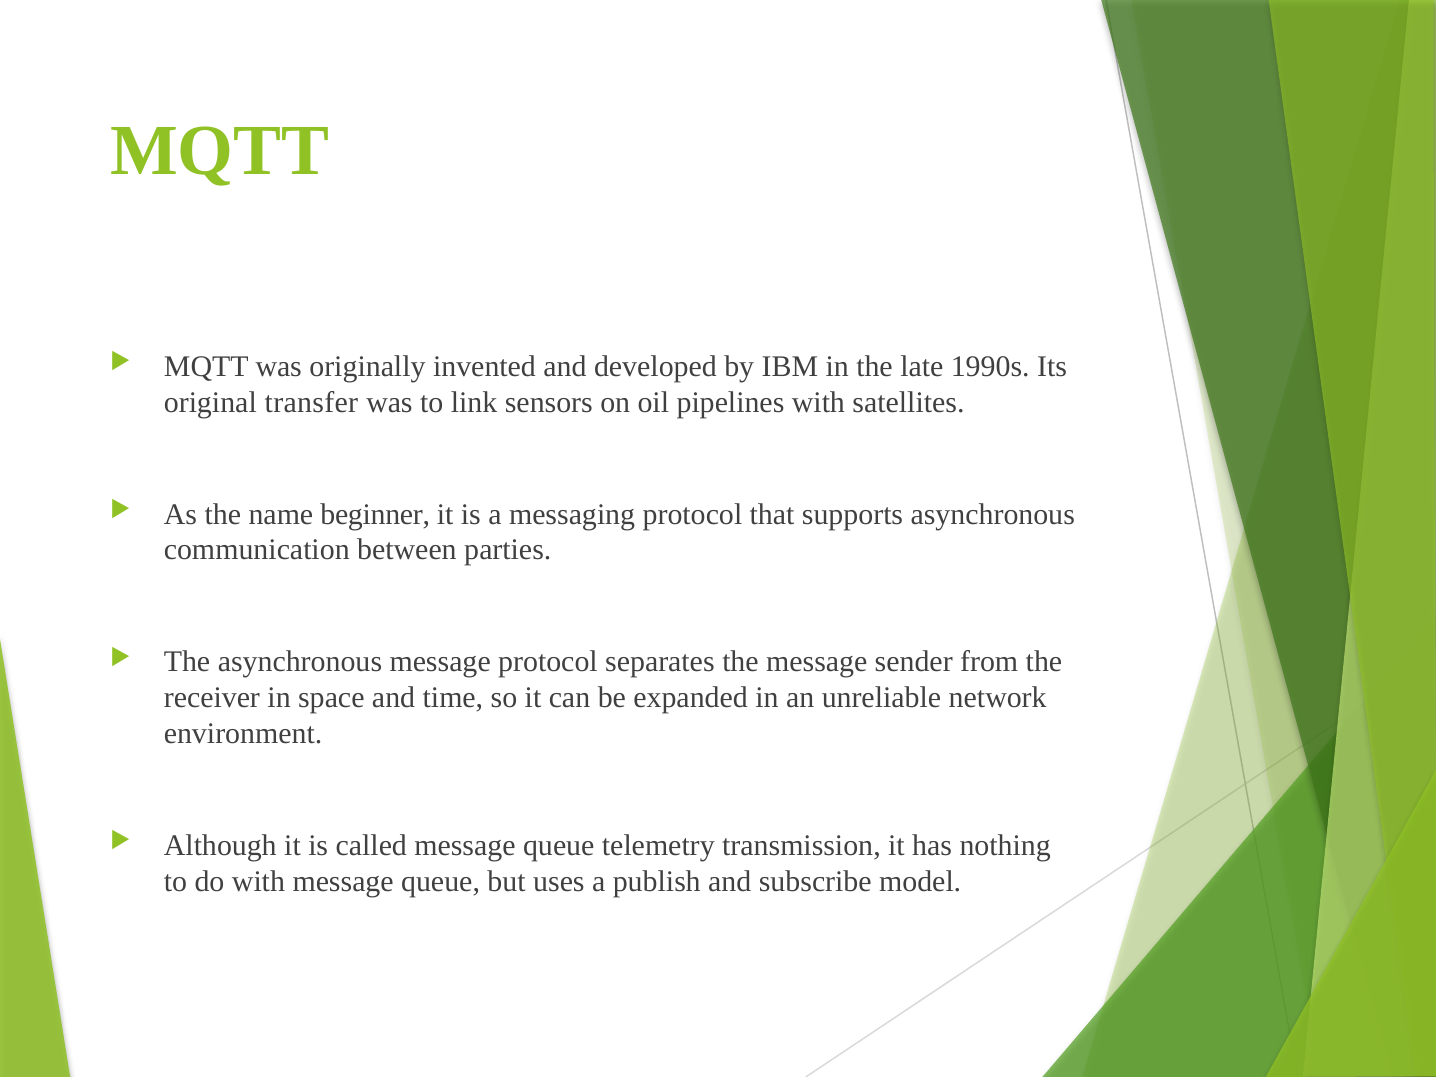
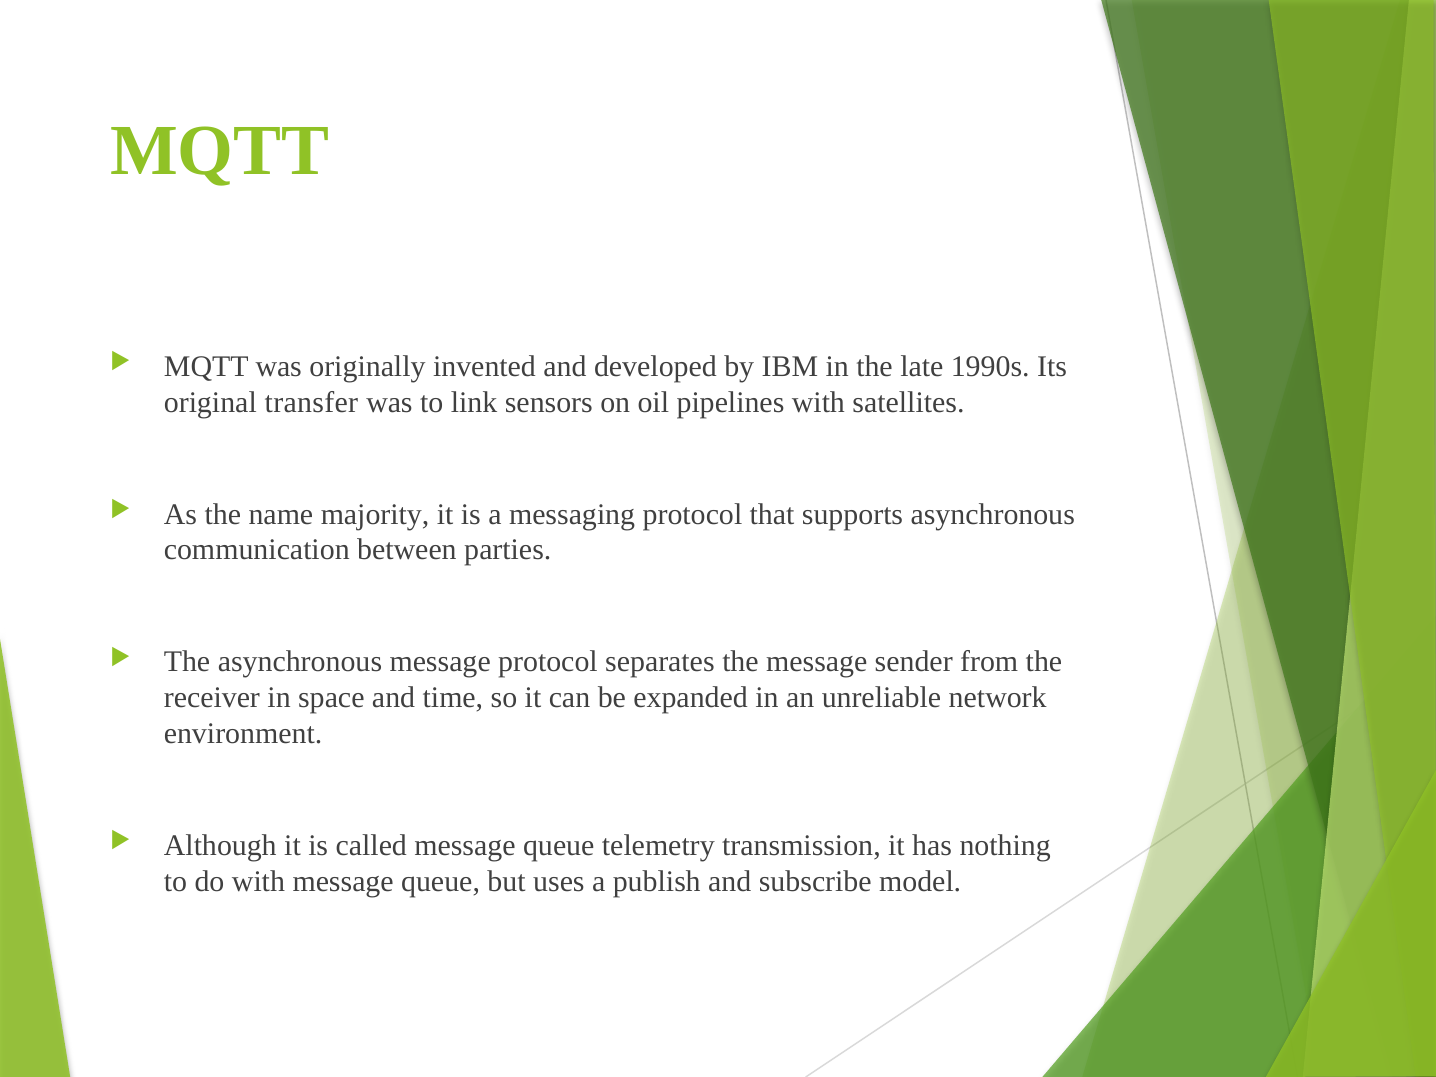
beginner: beginner -> majority (375, 514)
